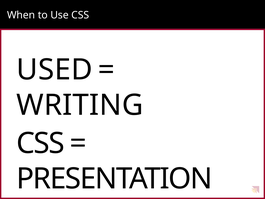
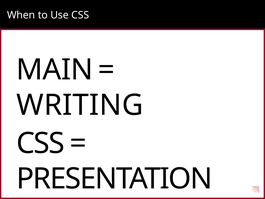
USED: USED -> MAIN (55, 70)
